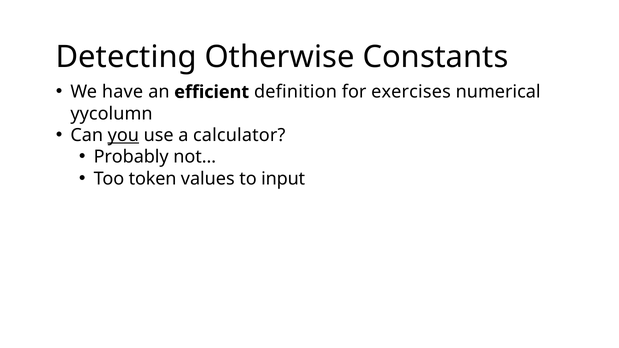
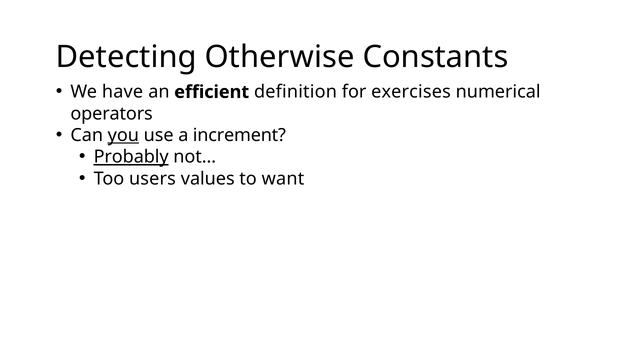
yycolumn: yycolumn -> operators (112, 114)
calculator: calculator -> increment (239, 135)
Probably underline: none -> present (131, 157)
token: token -> users (152, 179)
input: input -> want (283, 179)
